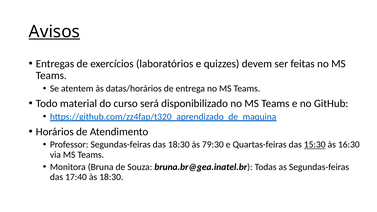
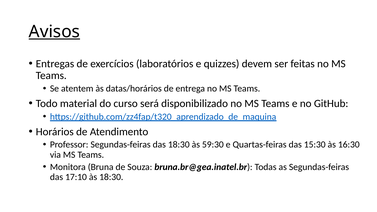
79:30: 79:30 -> 59:30 (213, 145)
15:30 underline: present -> none (315, 145)
17:40: 17:40 -> 17:10 (76, 177)
